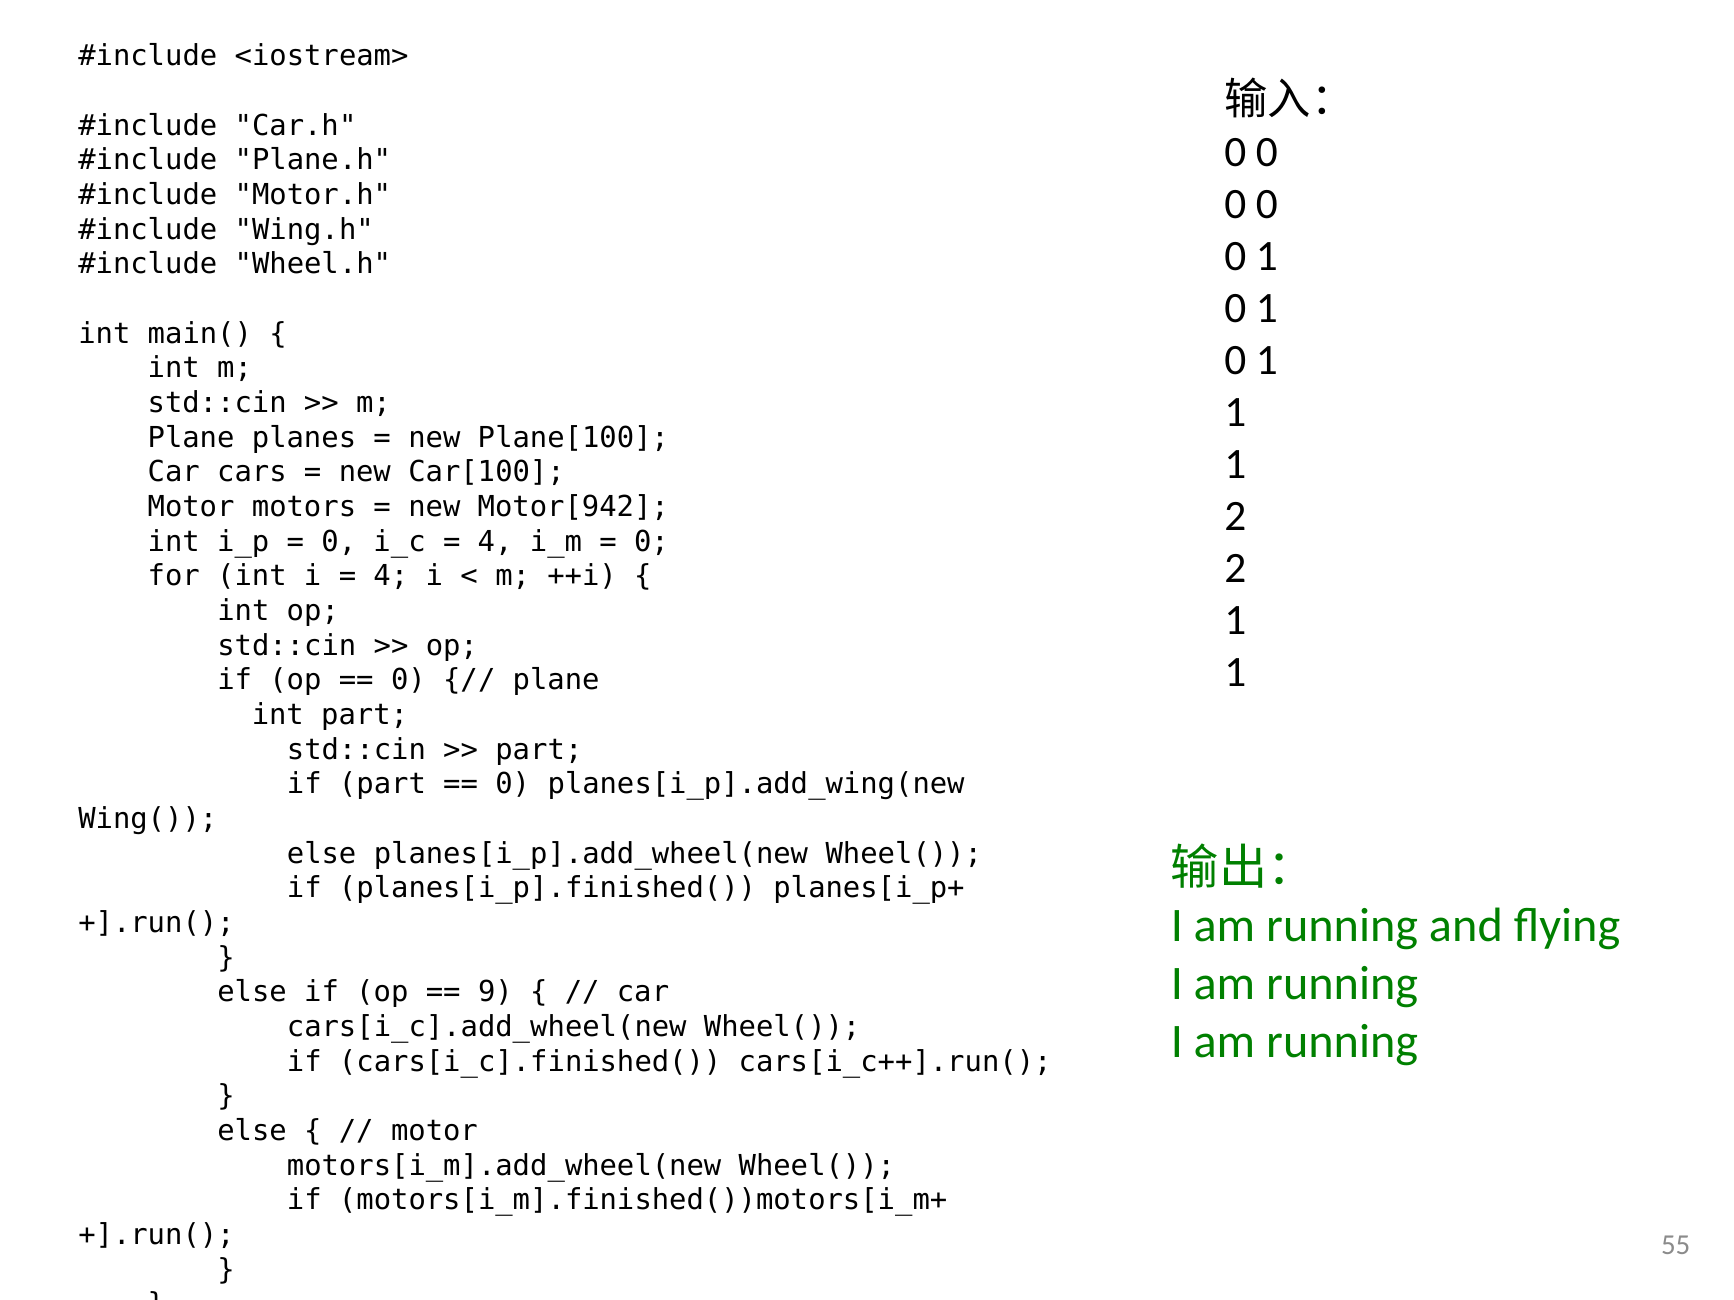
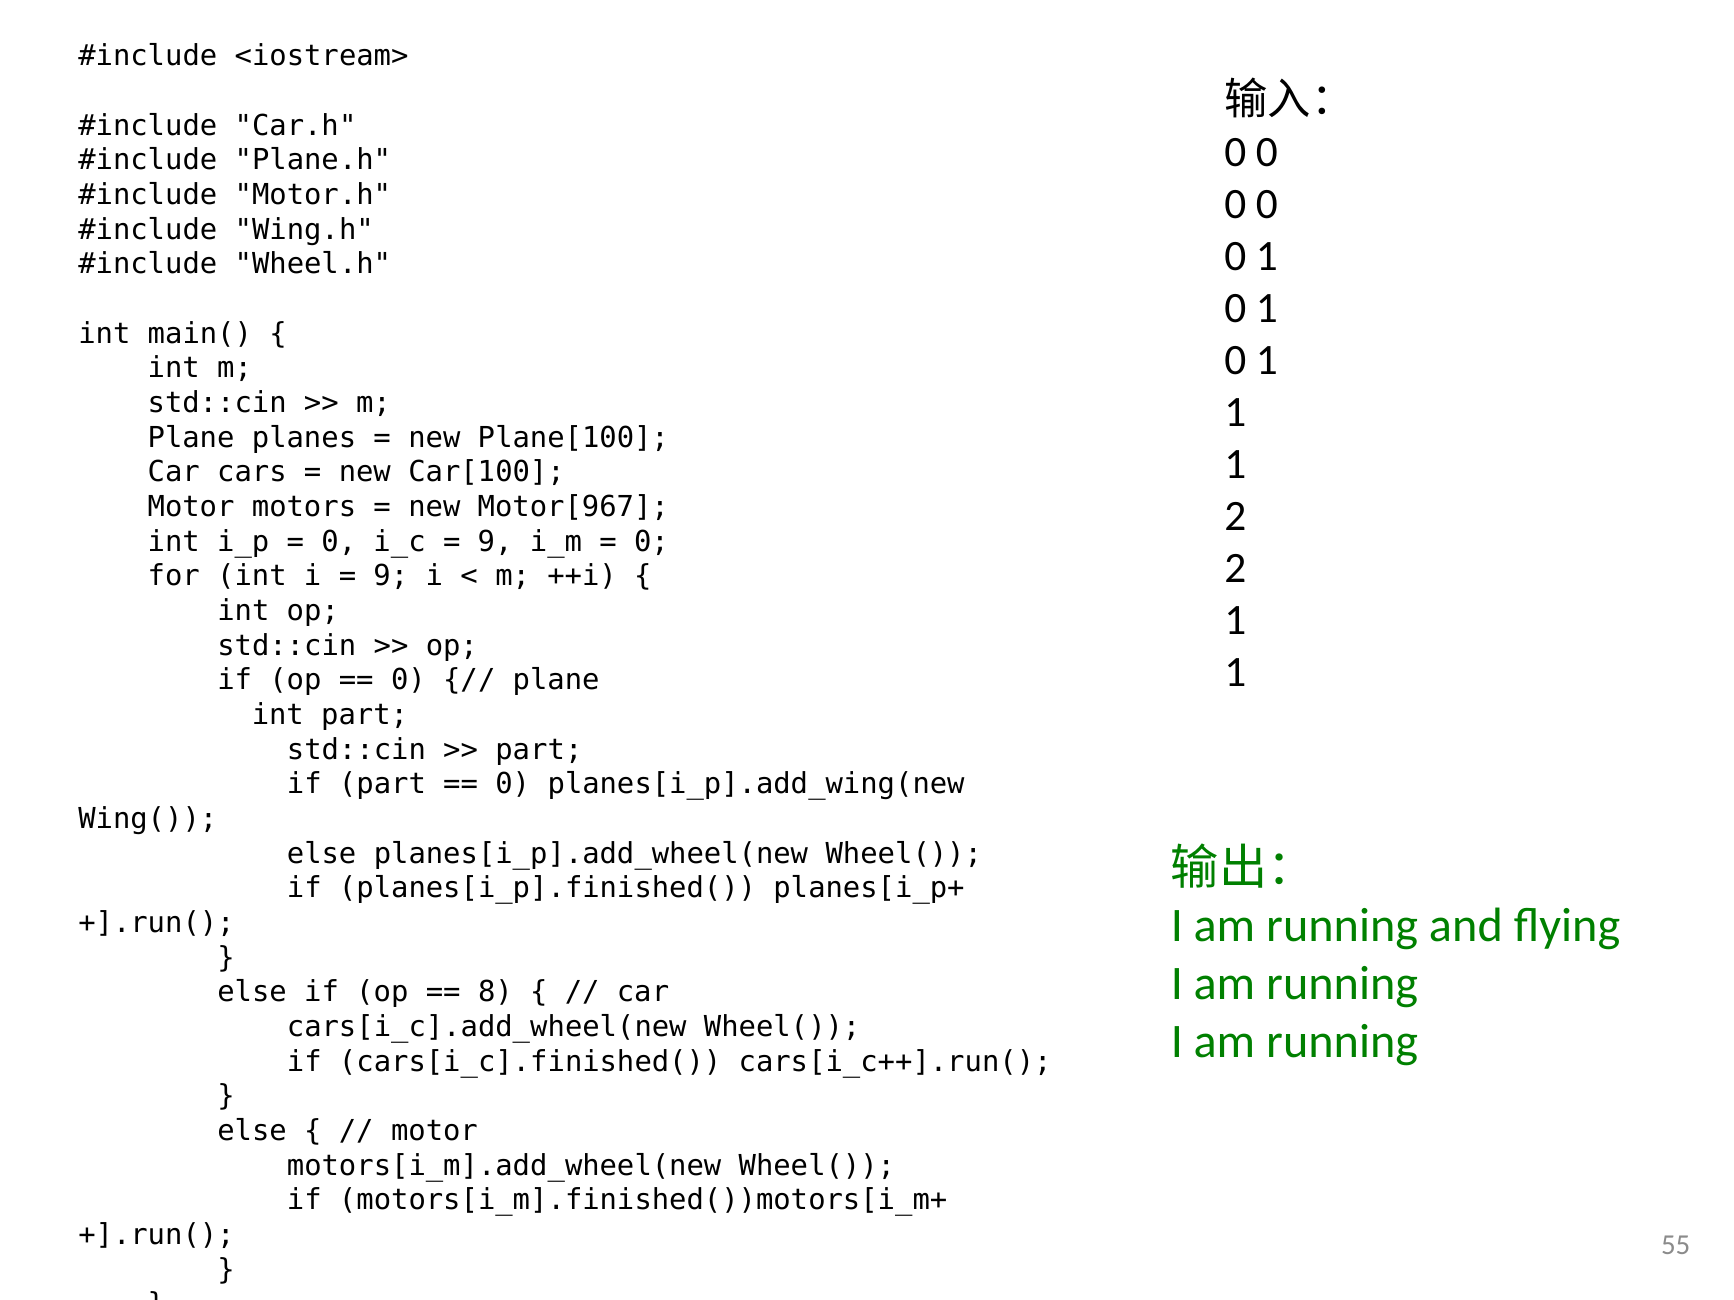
Motor[942: Motor[942 -> Motor[967 (573, 507)
4: 4 -> 9 (495, 542)
4: 4 -> 9 (391, 577)
9: 9 -> 8 (495, 993)
